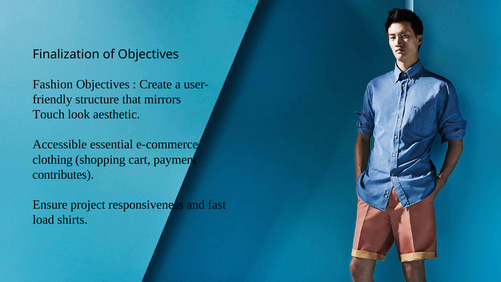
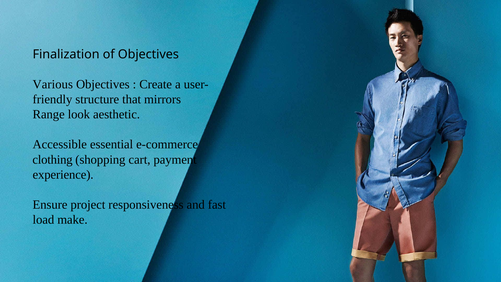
Fashion: Fashion -> Various (53, 84)
Touch: Touch -> Range (49, 114)
contributes: contributes -> experience (63, 174)
shirts: shirts -> make (72, 220)
